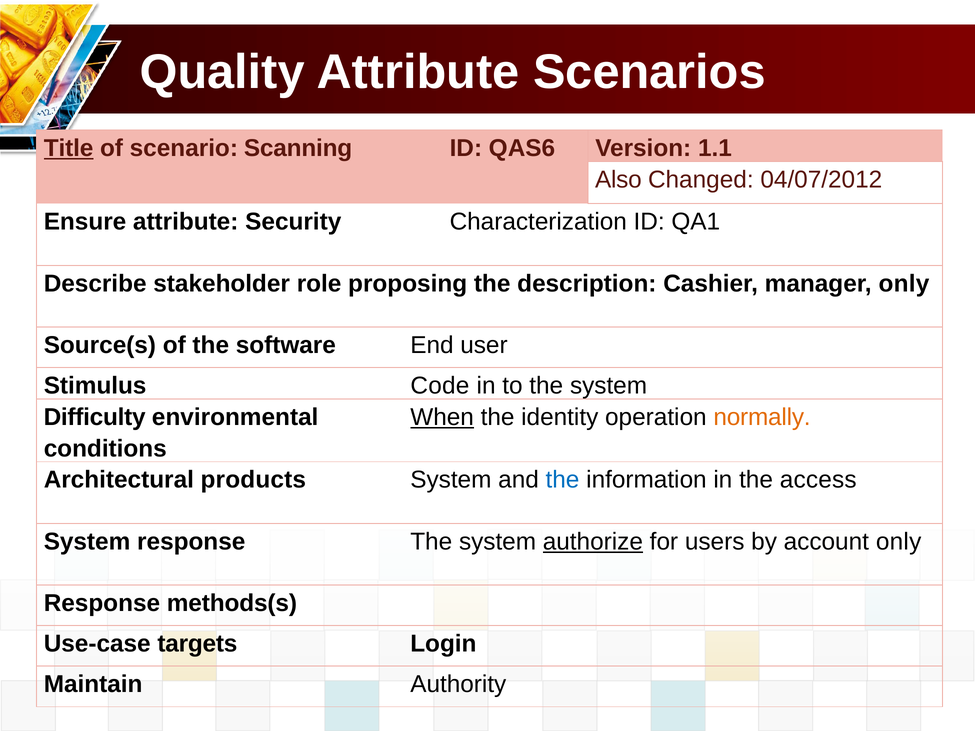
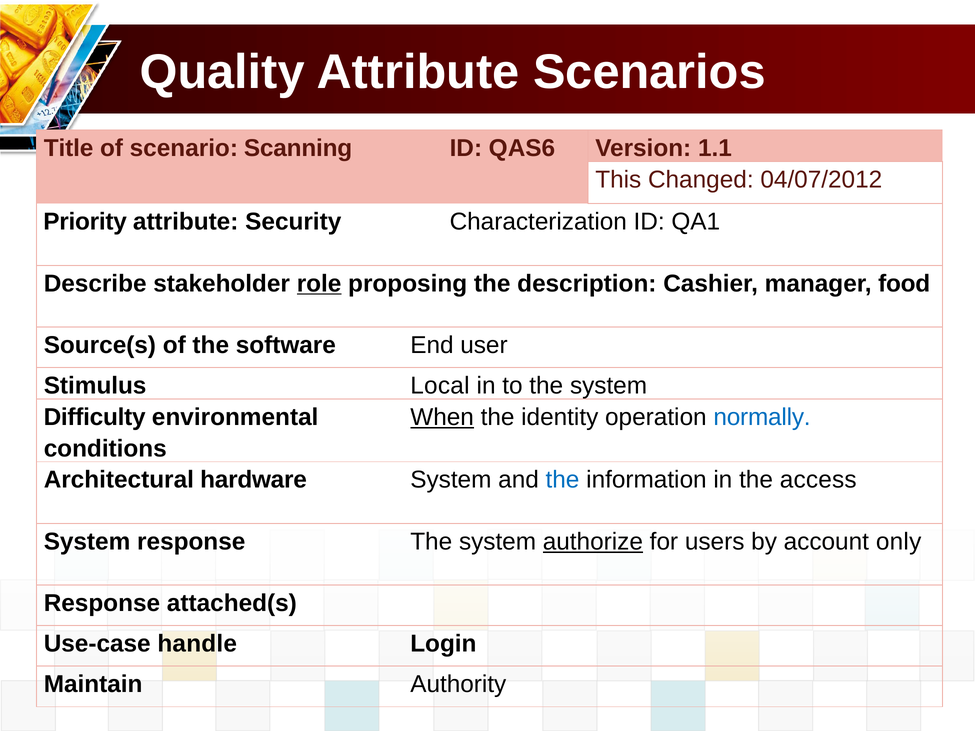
Title underline: present -> none (69, 148)
Also: Also -> This (618, 180)
Ensure: Ensure -> Priority (85, 222)
role underline: none -> present (319, 284)
manager only: only -> food (904, 284)
Code: Code -> Local (440, 386)
normally colour: orange -> blue (762, 417)
products: products -> hardware (254, 480)
methods(s: methods(s -> attached(s (232, 603)
targets: targets -> handle (197, 644)
